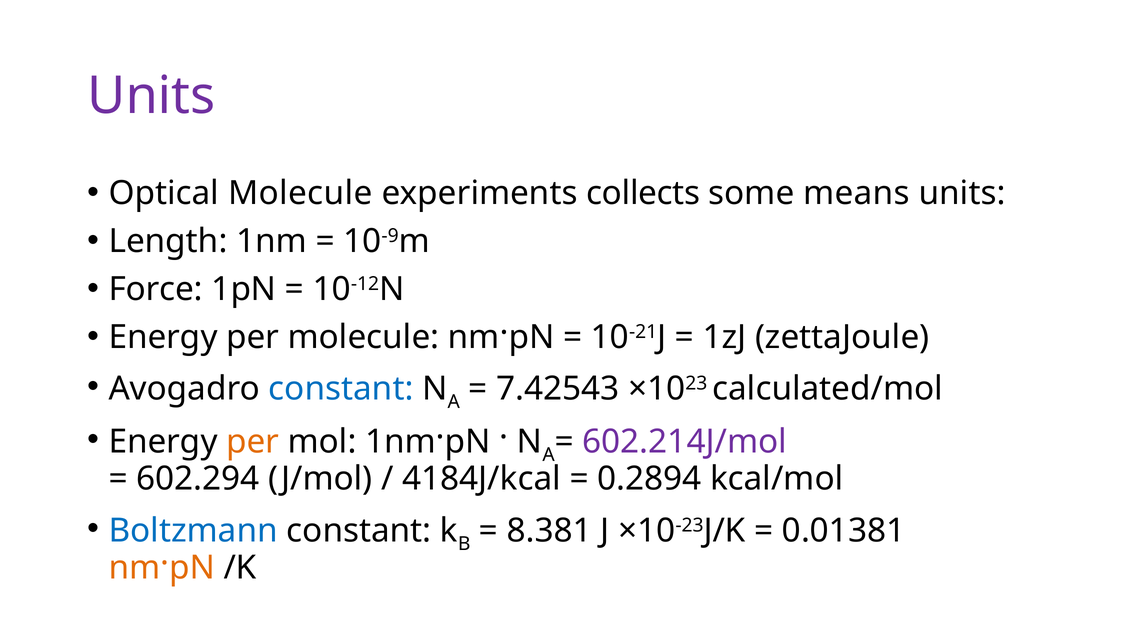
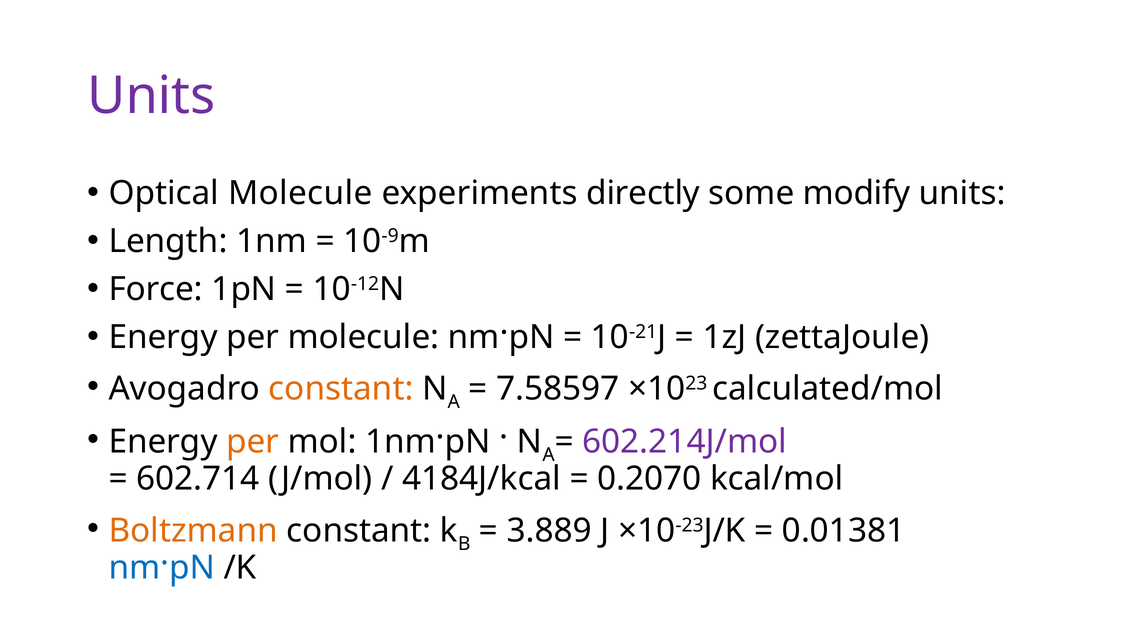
collects: collects -> directly (643, 193)
means: means -> modify (857, 193)
constant colour: blue -> orange (341, 389)
7.42543: 7.42543 -> 7.58597 (558, 389)
602.294: 602.294 -> 602.714 (198, 479)
0.2894: 0.2894 -> 0.2070 (649, 479)
Boltzmann colour: blue -> orange (193, 531)
8.381: 8.381 -> 3.889 (549, 531)
nm·pN colour: orange -> blue (162, 568)
